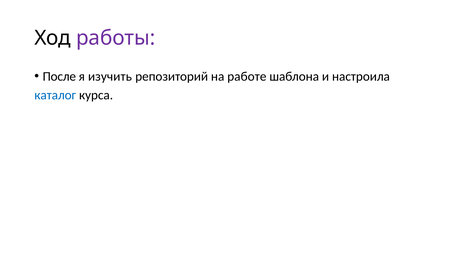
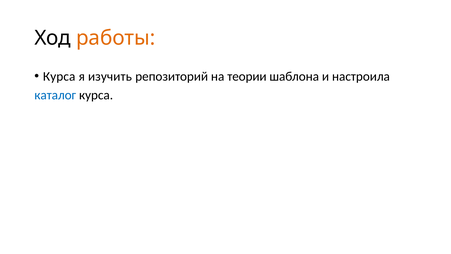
работы colour: purple -> orange (116, 38)
После: После -> Курса (59, 76)
работе: работе -> теории (247, 76)
